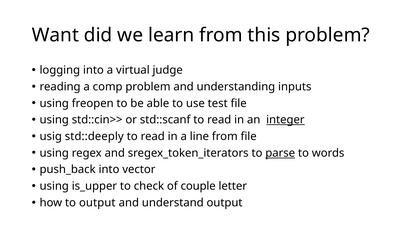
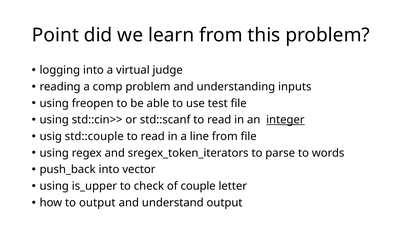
Want: Want -> Point (55, 35)
std::deeply: std::deeply -> std::couple (94, 136)
parse underline: present -> none (280, 153)
